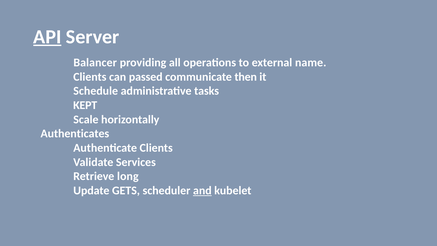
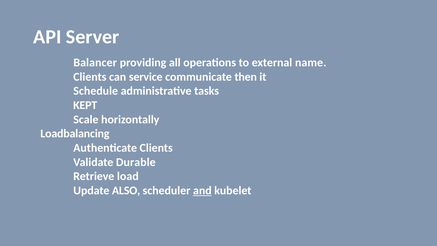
API underline: present -> none (47, 37)
passed: passed -> service (146, 77)
Authenticates: Authenticates -> Loadbalancing (75, 134)
Services: Services -> Durable (136, 162)
long: long -> load (128, 176)
GETS: GETS -> ALSO (126, 190)
